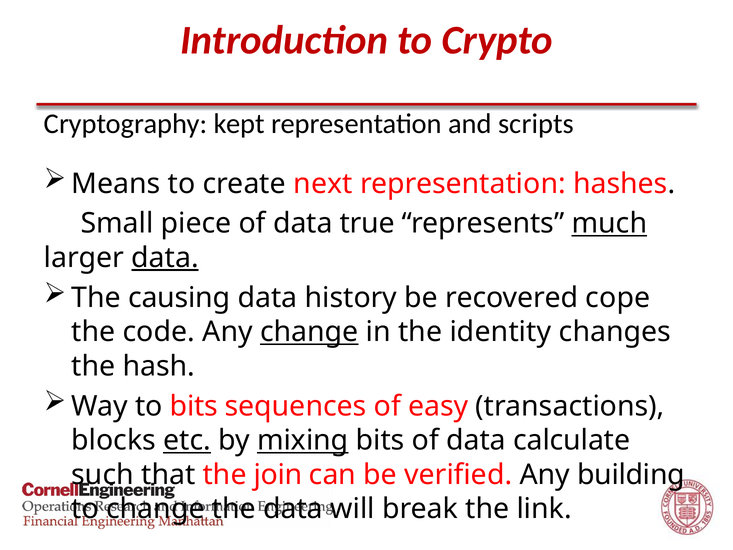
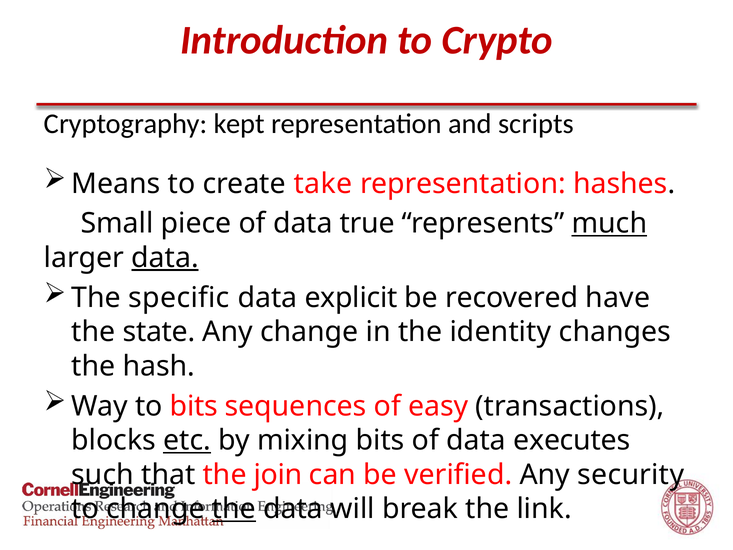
next: next -> take (323, 184)
causing: causing -> specific (179, 298)
history: history -> explicit (351, 298)
cope: cope -> have (618, 298)
code: code -> state (159, 332)
change underline: present -> none (309, 332)
mixing underline: present -> none (303, 440)
calculate: calculate -> executes (572, 440)
building: building -> security (631, 474)
the underline: none -> present (234, 509)
